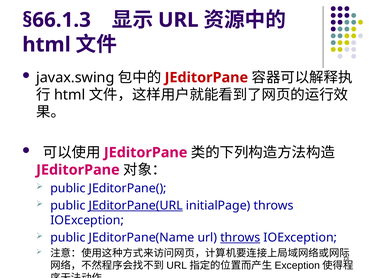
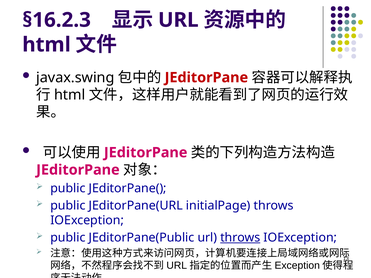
§66.1.3: §66.1.3 -> §16.2.3 (57, 20)
JEditorPane(URL underline: present -> none (136, 206)
JEditorPane(Name: JEditorPane(Name -> JEditorPane(Public (141, 238)
